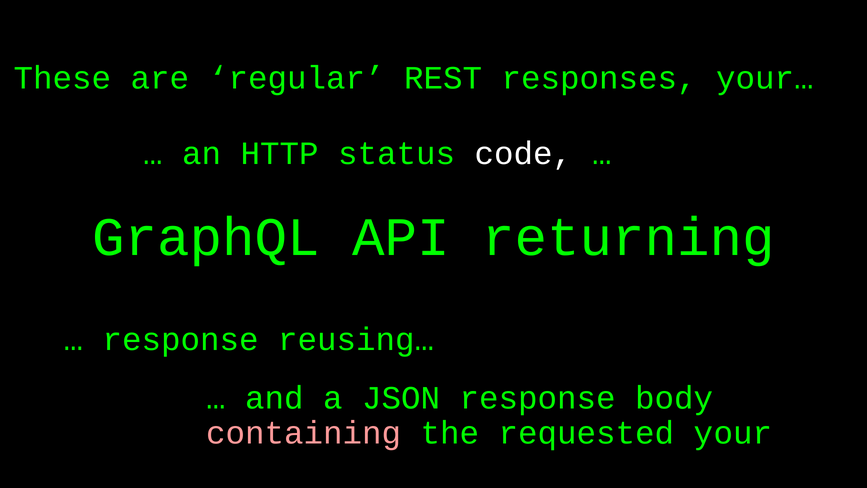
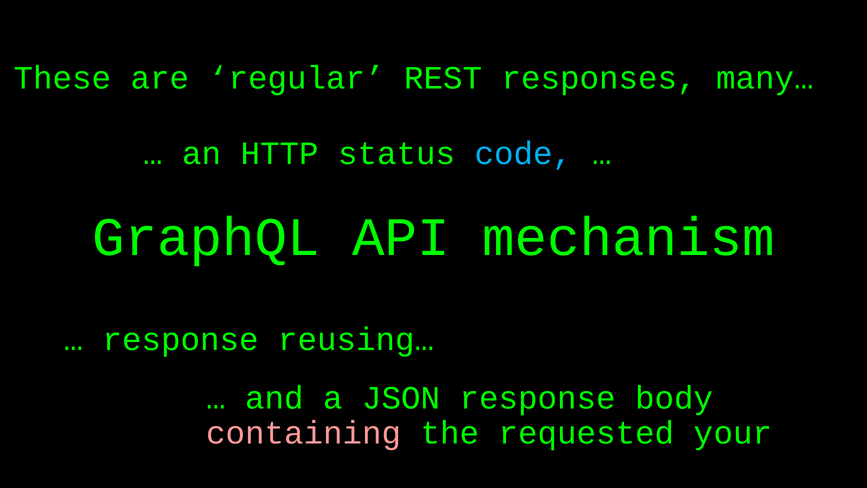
your…: your… -> many… (765, 78)
code colour: white -> light blue (524, 154)
returning: returning -> mechanism (629, 237)
